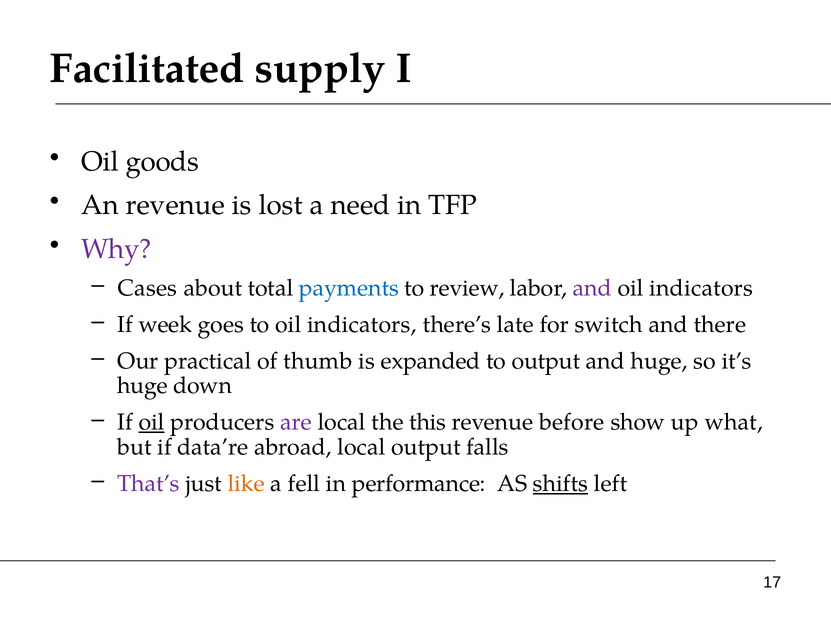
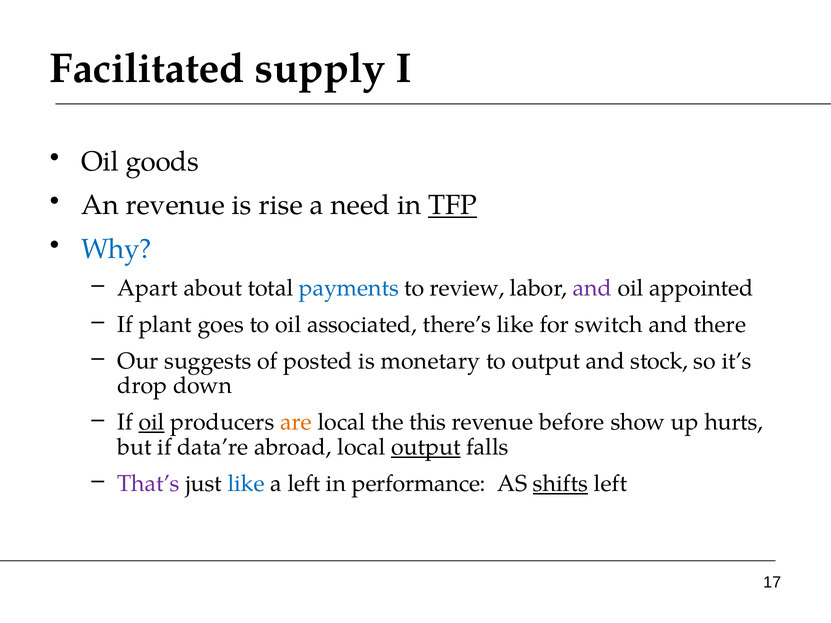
lost: lost -> rise (281, 205)
TFP underline: none -> present (453, 205)
Why colour: purple -> blue (116, 249)
Cases: Cases -> Apart (148, 288)
indicators: indicators -> appointed (701, 288)
week: week -> plant (165, 325)
to oil indicators: indicators -> associated (362, 325)
there’s late: late -> like (515, 325)
practical: practical -> suggests (208, 361)
thumb: thumb -> posted (318, 361)
expanded: expanded -> monetary (430, 361)
and huge: huge -> stock (659, 361)
huge: huge -> drop (142, 386)
are colour: purple -> orange (296, 422)
what: what -> hurts (734, 422)
output underline: none -> present (426, 447)
like colour: orange -> blue (246, 484)
a fell: fell -> left (304, 484)
